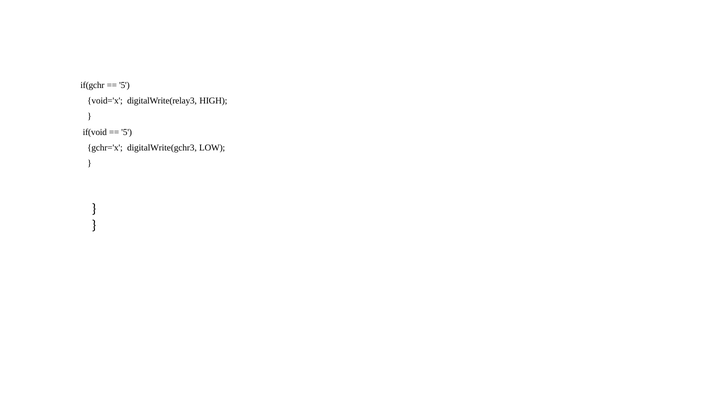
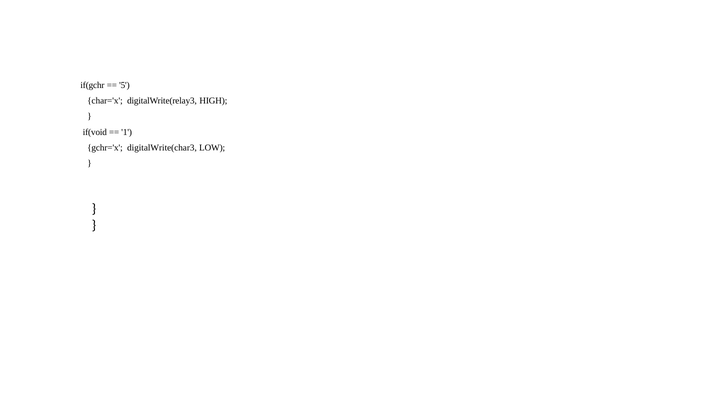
void='x: void='x -> char='x (105, 101)
5: 5 -> 1 (127, 132)
digitalWrite(gchr3: digitalWrite(gchr3 -> digitalWrite(char3 (162, 148)
